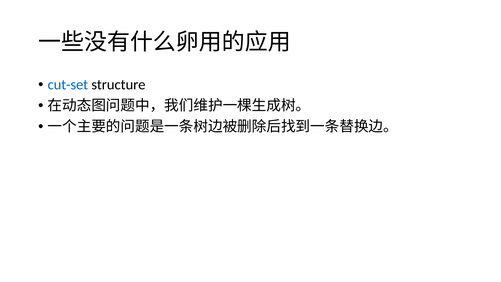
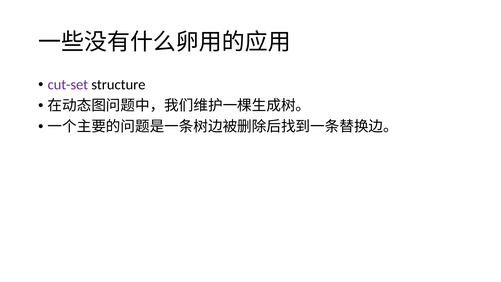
cut-set colour: blue -> purple (68, 85)
